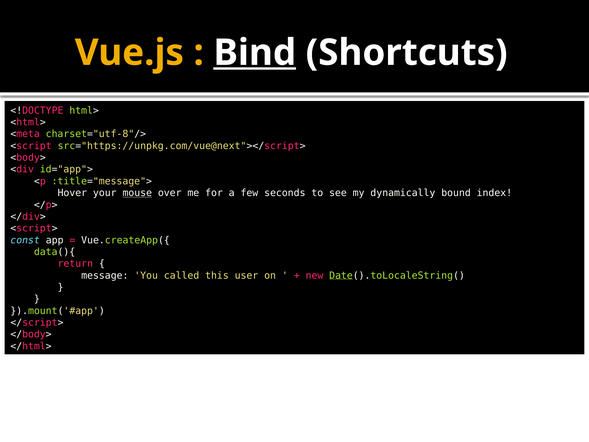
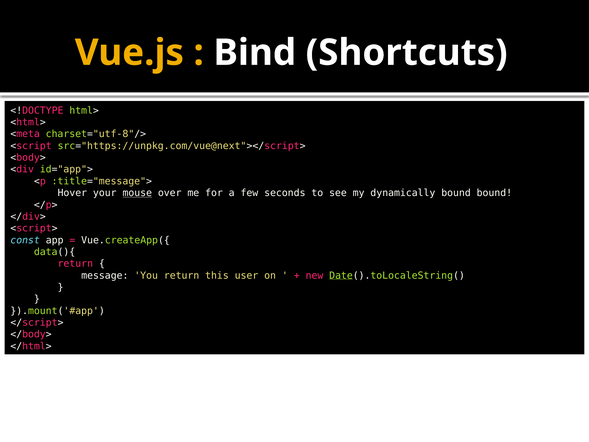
Bind underline: present -> none (255, 53)
bound index: index -> bound (494, 193)
You called: called -> return (182, 275)
